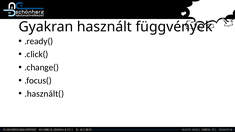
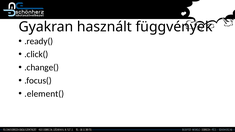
.használt(: .használt( -> .element( (44, 94)
